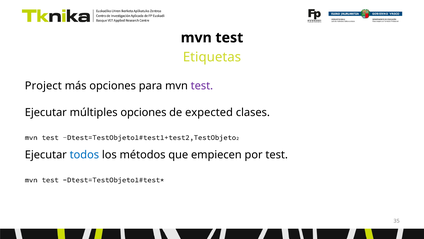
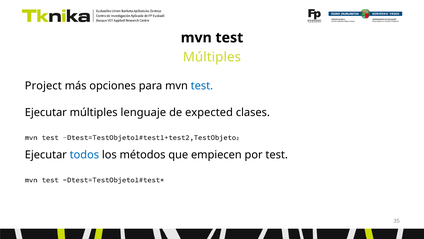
Etiquetas: Etiquetas -> Múltiples (212, 57)
test colour: purple -> blue (202, 86)
múltiples opciones: opciones -> lenguaje (143, 112)
